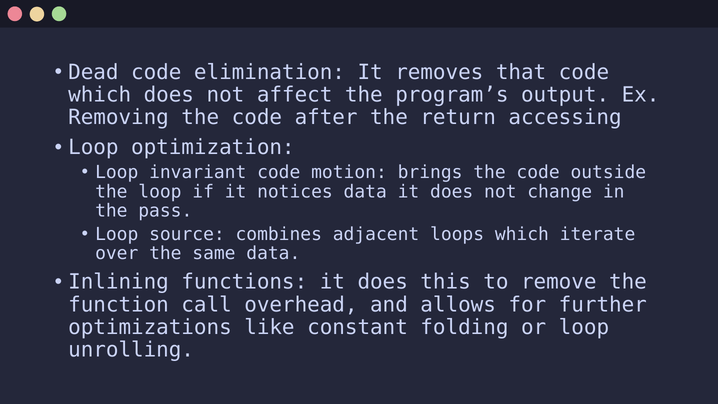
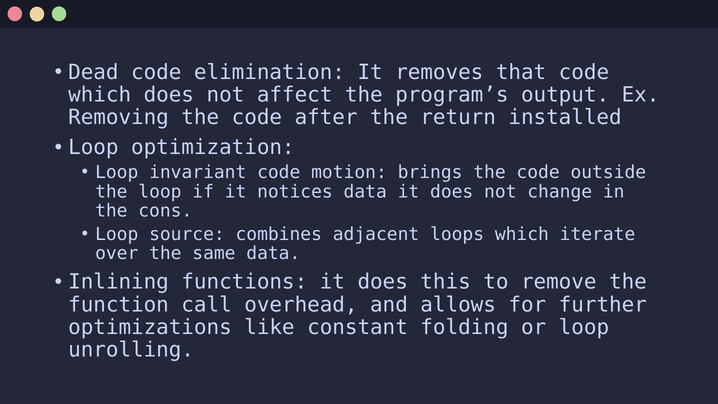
accessing: accessing -> installed (565, 117)
pass: pass -> cons (165, 211)
